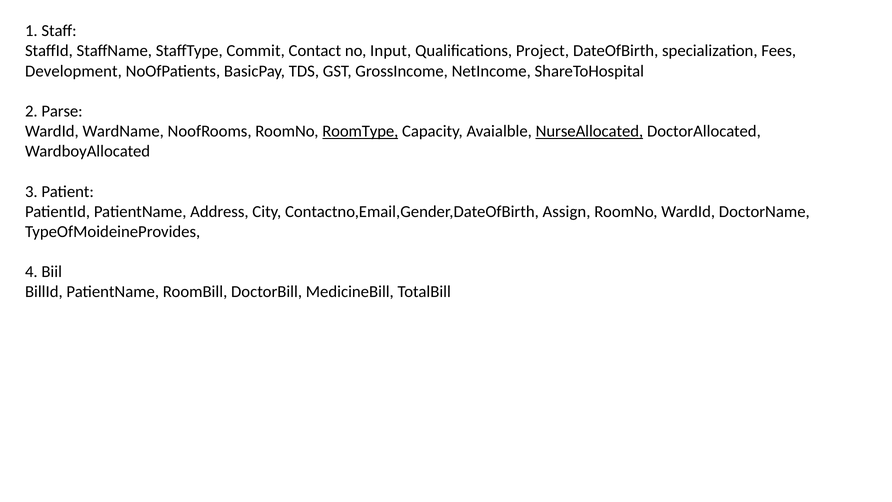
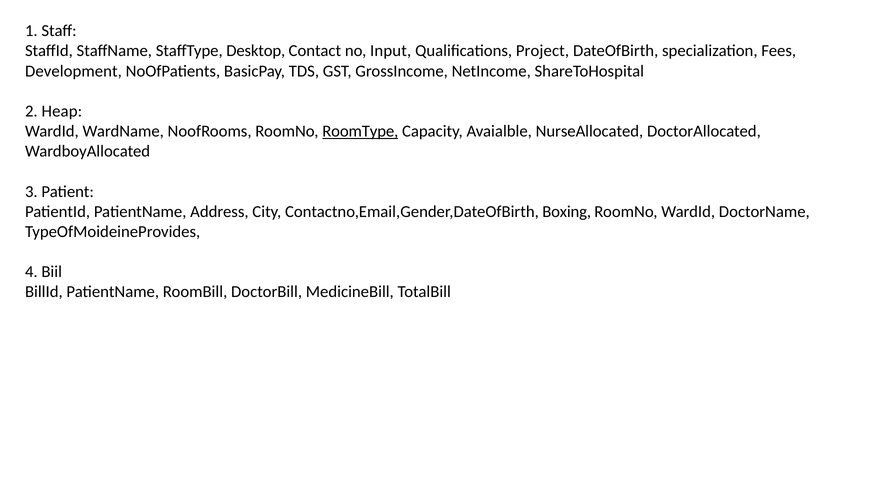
Commit: Commit -> Desktop (256, 51)
Parse: Parse -> Heap (62, 111)
NurseAllocated underline: present -> none (589, 131)
Assign: Assign -> Boxing (567, 211)
